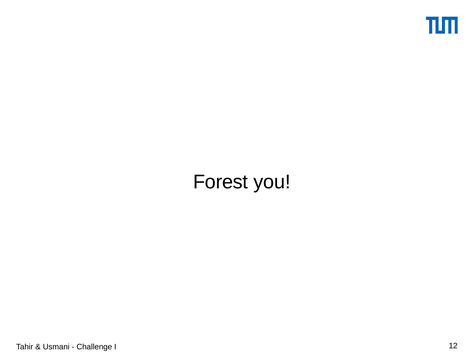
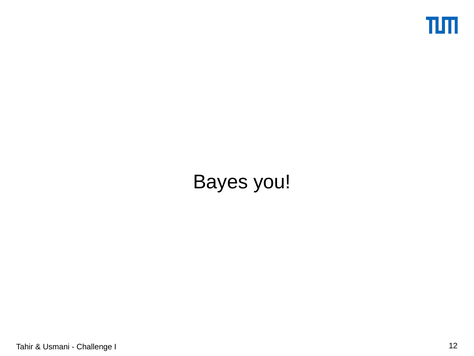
Forest: Forest -> Bayes (220, 182)
